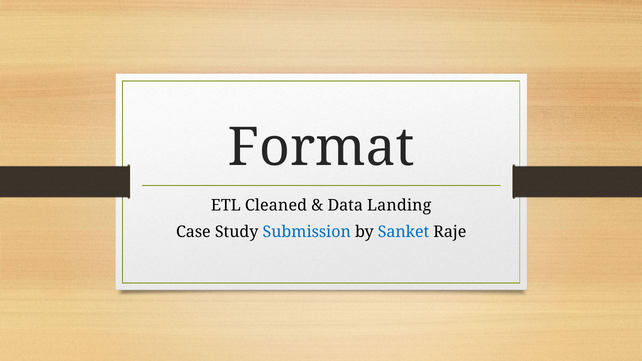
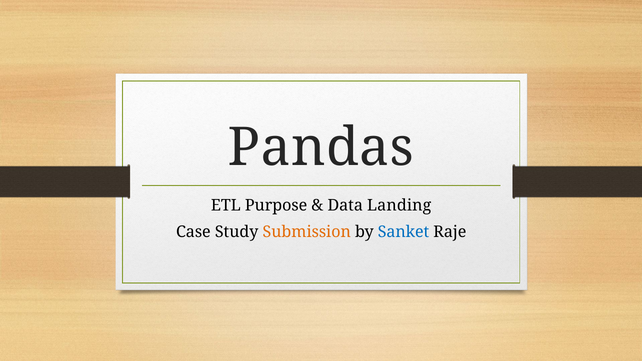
Format: Format -> Pandas (321, 148)
Cleaned: Cleaned -> Purpose (276, 206)
Submission colour: blue -> orange (307, 232)
